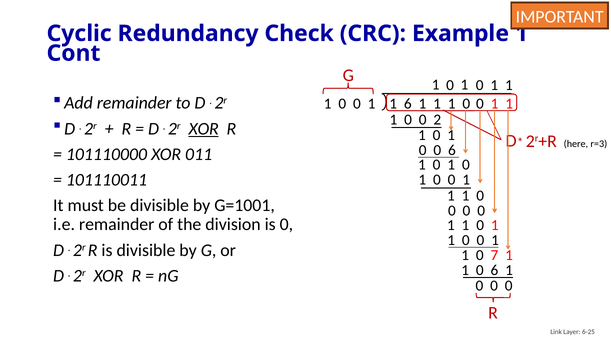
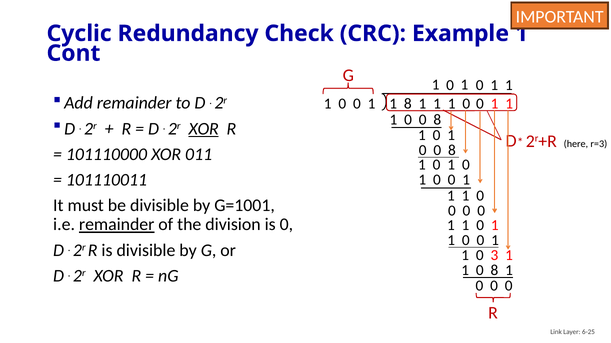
1 6: 6 -> 8 (408, 104)
2: 2 -> 8 (437, 120)
6: 6 -> 8 (452, 151)
remainder underline: none -> present (117, 225)
7: 7 -> 3 (494, 256)
1 0 6: 6 -> 8 (494, 271)
